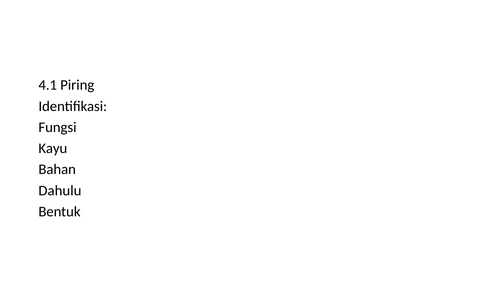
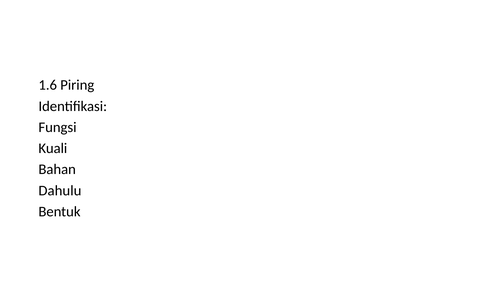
4.1: 4.1 -> 1.6 (48, 85)
Kayu: Kayu -> Kuali (53, 149)
